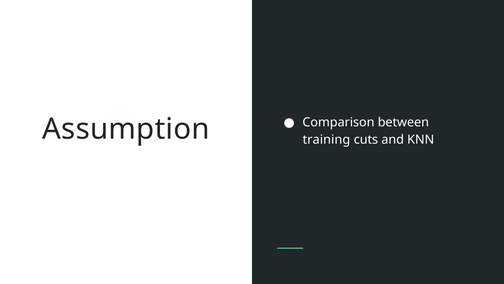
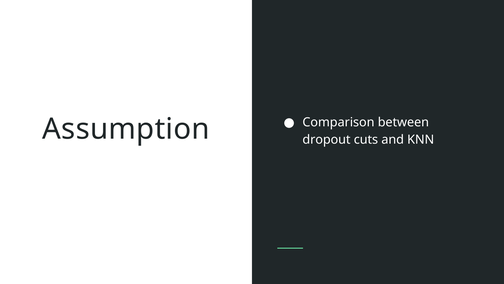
training: training -> dropout (327, 140)
